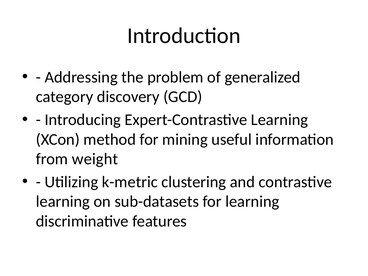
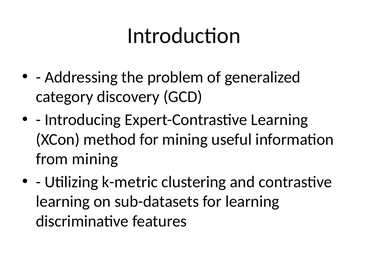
from weight: weight -> mining (95, 159)
